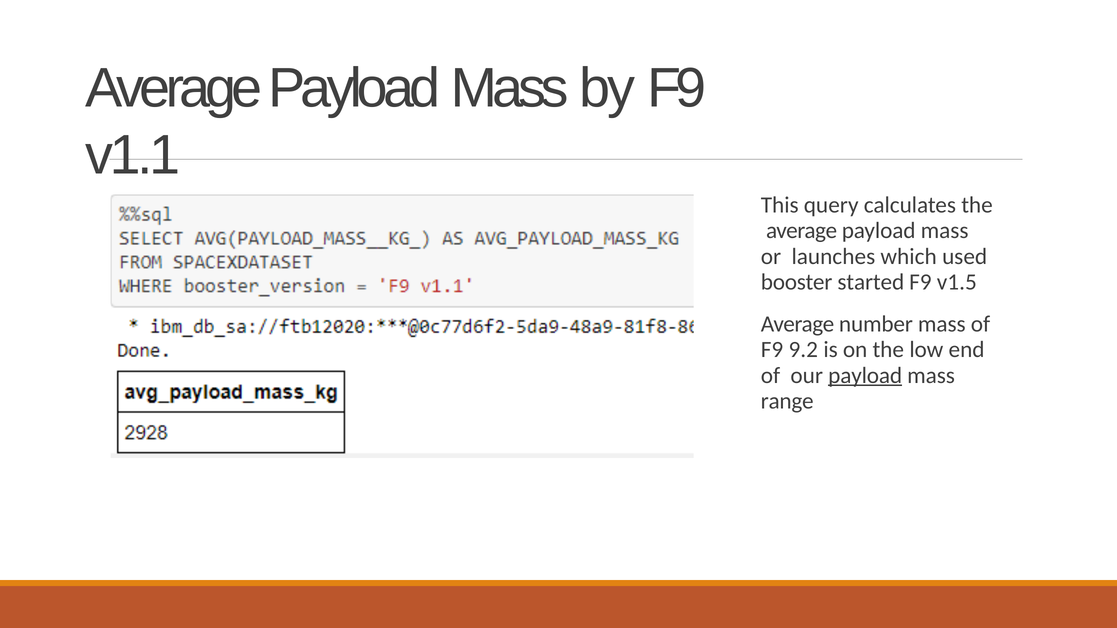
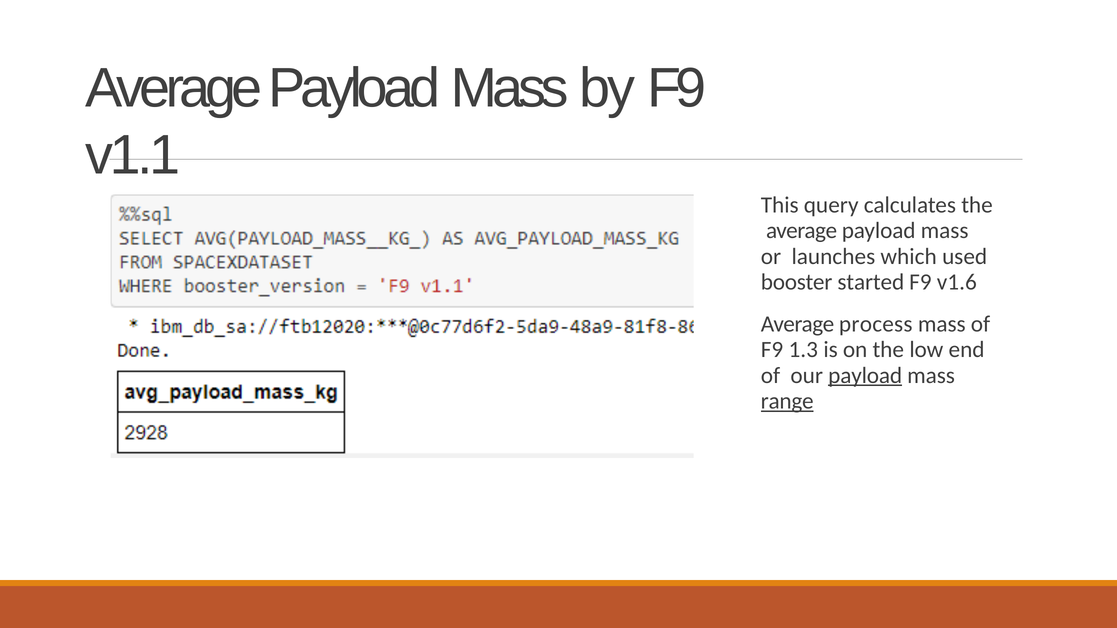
v1.5: v1.5 -> v1.6 (957, 282)
number: number -> process (876, 324)
9.2: 9.2 -> 1.3 (803, 350)
range underline: none -> present (787, 401)
